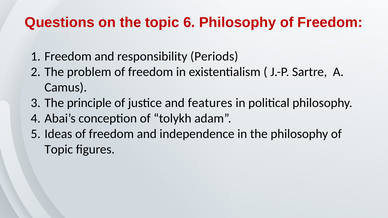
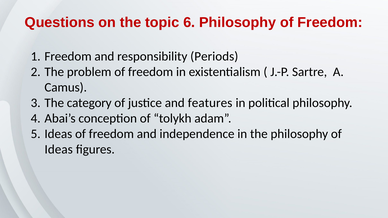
principle: principle -> category (89, 103)
Topic: Topic -> Ideas (59, 149)
